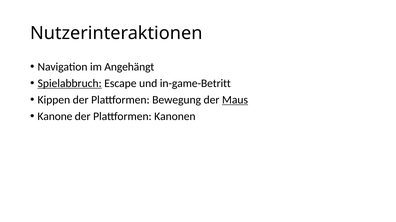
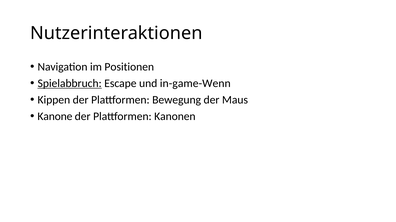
Angehängt: Angehängt -> Positionen (129, 67)
in-game-Betritt: in-game-Betritt -> in-game-Wenn (195, 84)
Maus underline: present -> none (235, 100)
